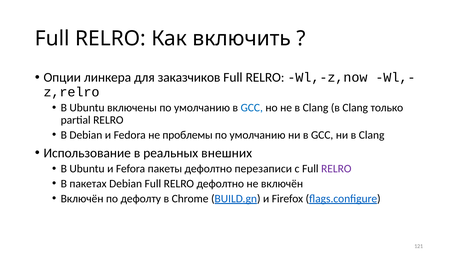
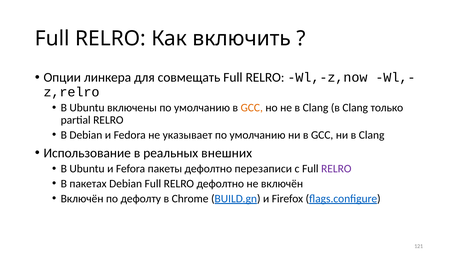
заказчиков: заказчиков -> совмещать (189, 77)
GCC colour: blue -> orange (252, 108)
проблемы: проблемы -> указывает (188, 135)
